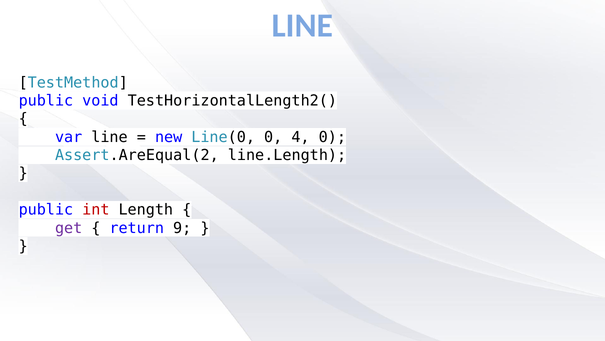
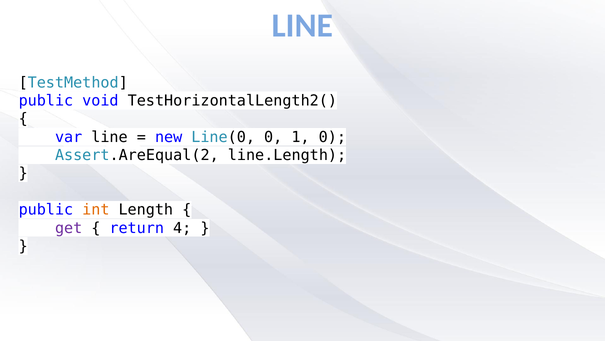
4: 4 -> 1 (301, 137)
int colour: red -> orange (96, 209)
9: 9 -> 4 (182, 228)
